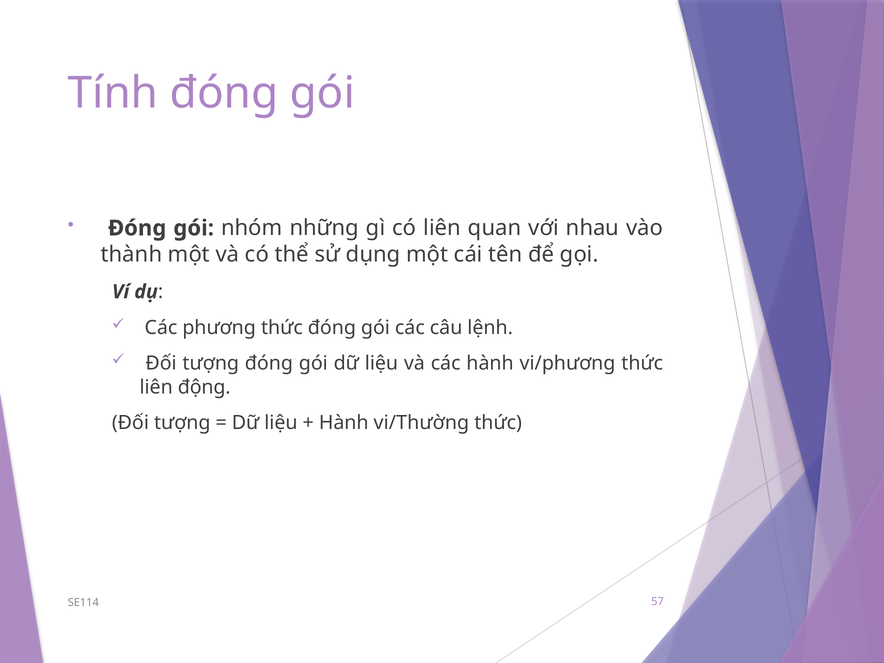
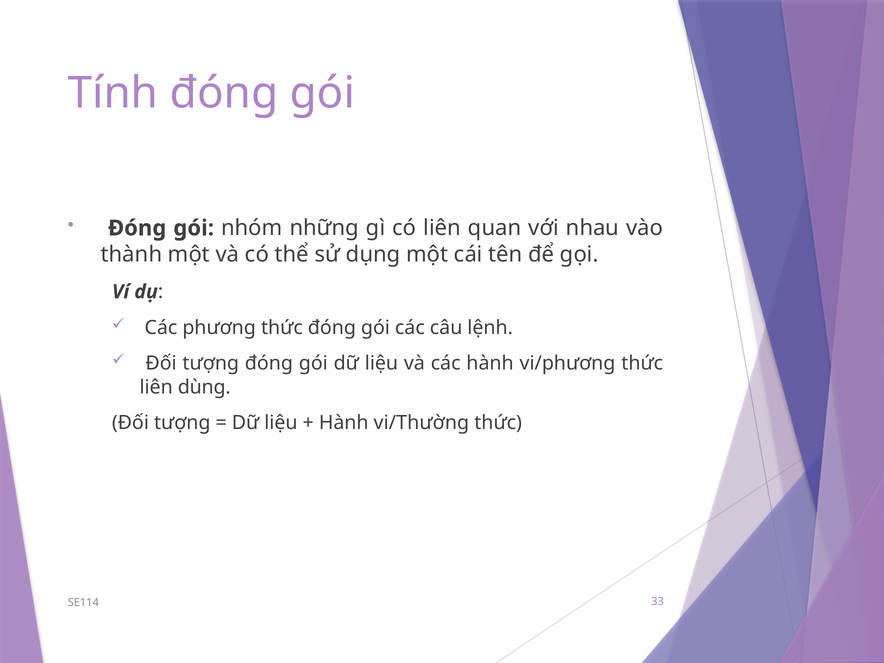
động: động -> dùng (204, 387)
57: 57 -> 33 (658, 602)
